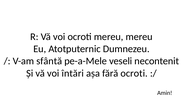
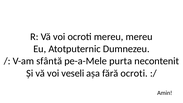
veseli: veseli -> purta (121, 61)
întări: întări -> veseli (73, 73)
